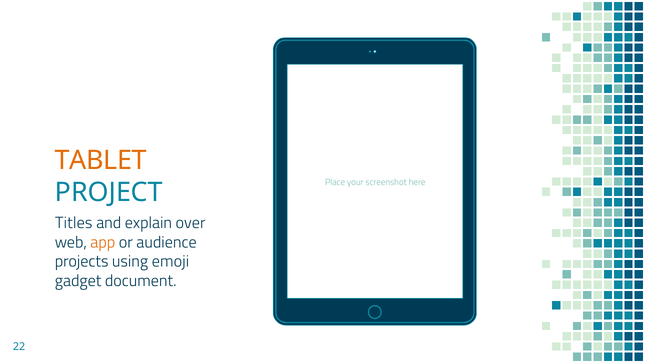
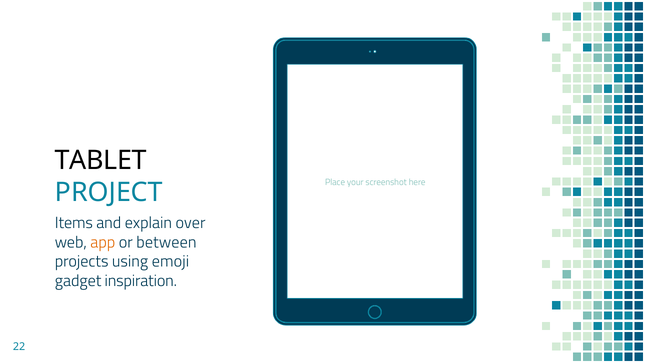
TABLET colour: orange -> black (101, 160)
Titles: Titles -> Items (74, 223)
audience: audience -> between (166, 242)
document: document -> inspiration (141, 281)
